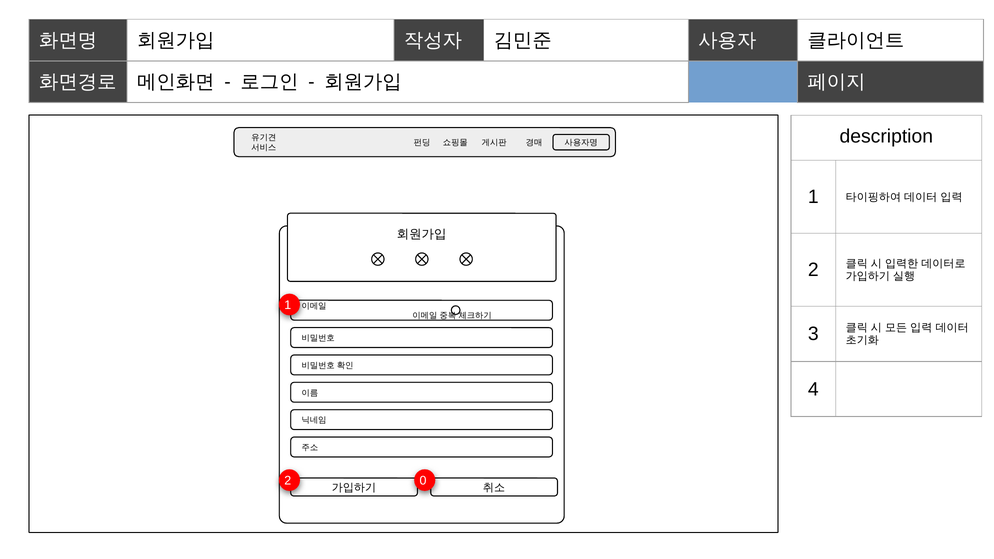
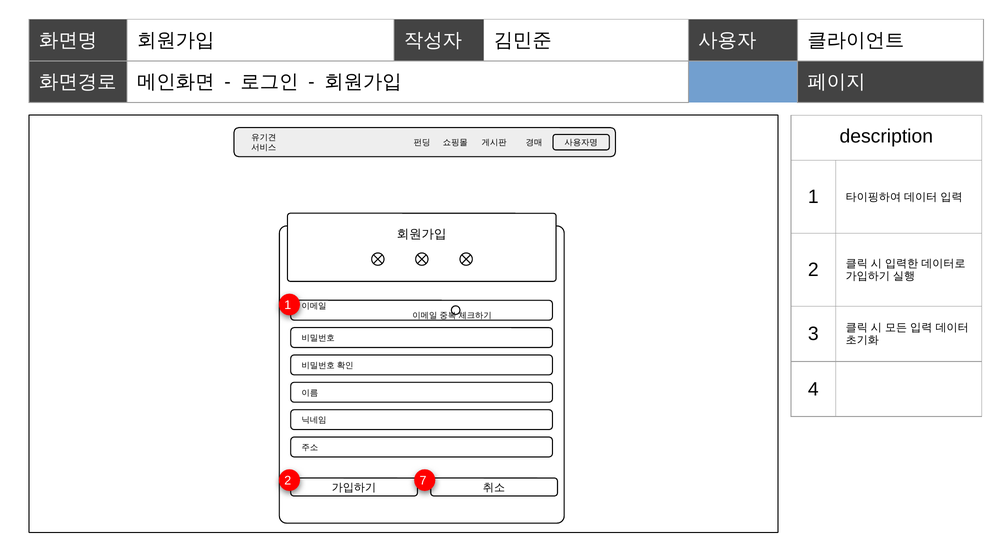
0: 0 -> 7 (423, 481)
